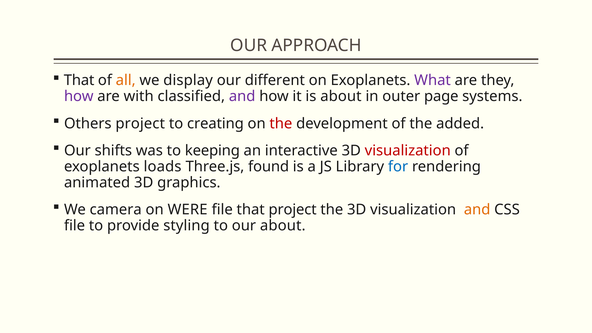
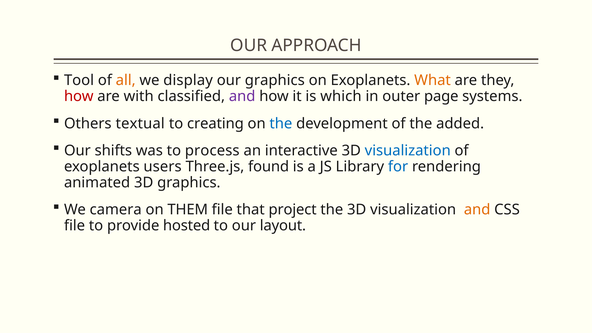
That: That -> Tool (79, 80)
our different: different -> graphics (275, 80)
What colour: purple -> orange (433, 80)
how colour: purple -> red (79, 96)
is about: about -> which (341, 96)
Others project: project -> textual (140, 123)
the colour: red -> blue (281, 123)
keeping: keeping -> process (212, 151)
visualization colour: red -> blue (408, 151)
loads: loads -> users (163, 167)
WERE: WERE -> THEM (188, 210)
styling: styling -> hosted (187, 226)
our about: about -> layout (283, 226)
